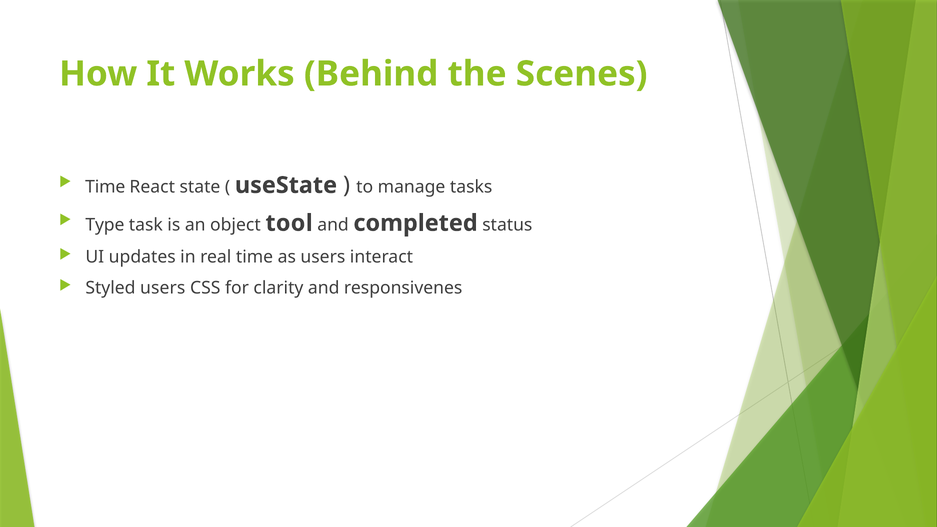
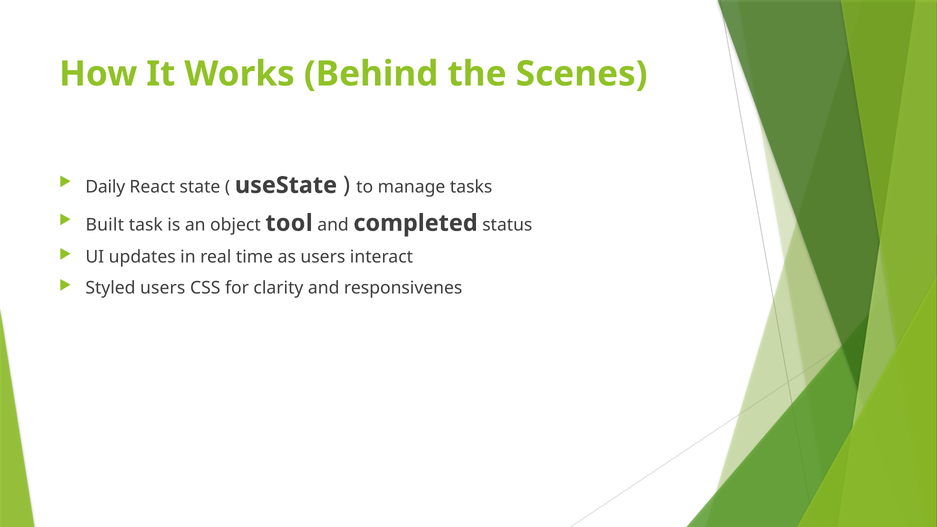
Time: Time -> Daily (105, 187)
Type: Type -> Built (105, 225)
